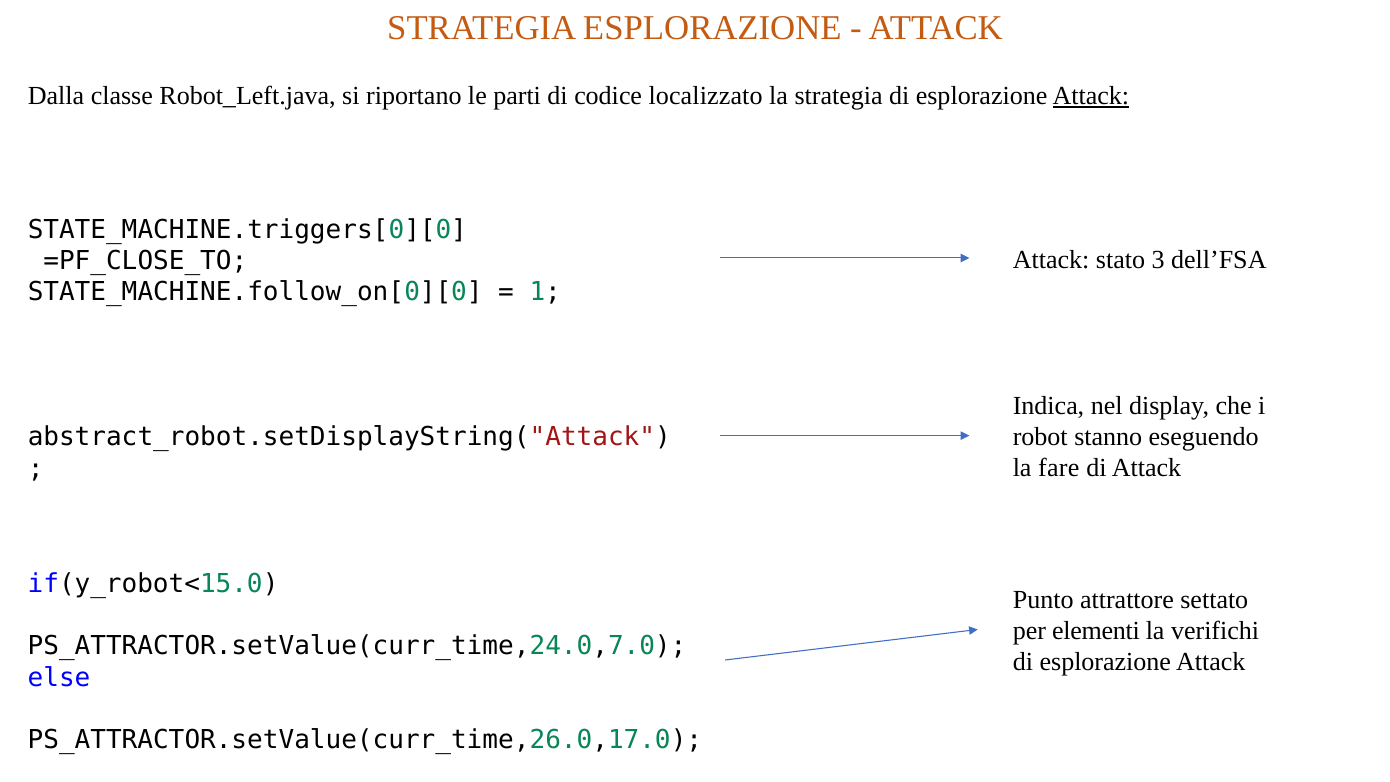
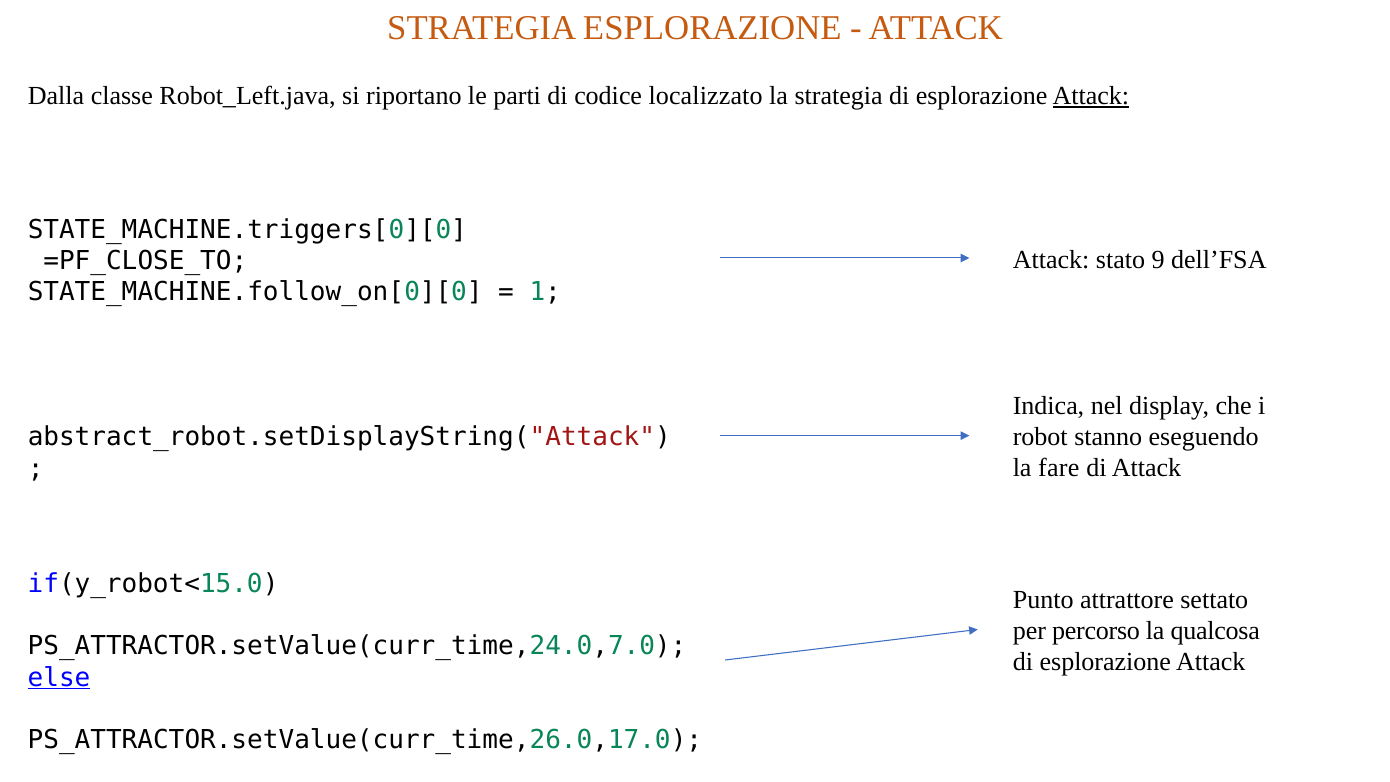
3: 3 -> 9 (1158, 259)
elementi: elementi -> percorso (1096, 631)
verifichi: verifichi -> qualcosa (1215, 631)
else underline: none -> present (59, 677)
